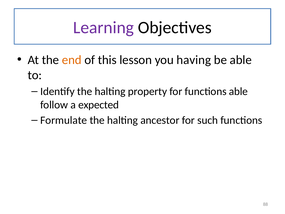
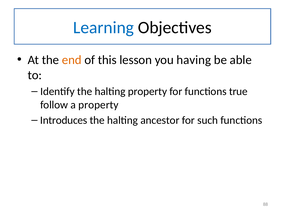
Learning colour: purple -> blue (104, 28)
functions able: able -> true (238, 91)
a expected: expected -> property (98, 105)
Formulate: Formulate -> Introduces (64, 120)
